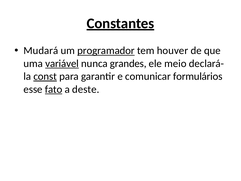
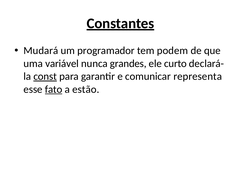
programador underline: present -> none (106, 51)
houver: houver -> podem (172, 51)
variável underline: present -> none (62, 63)
meio: meio -> curto (175, 63)
formulários: formulários -> representa (198, 76)
deste: deste -> estão (86, 89)
